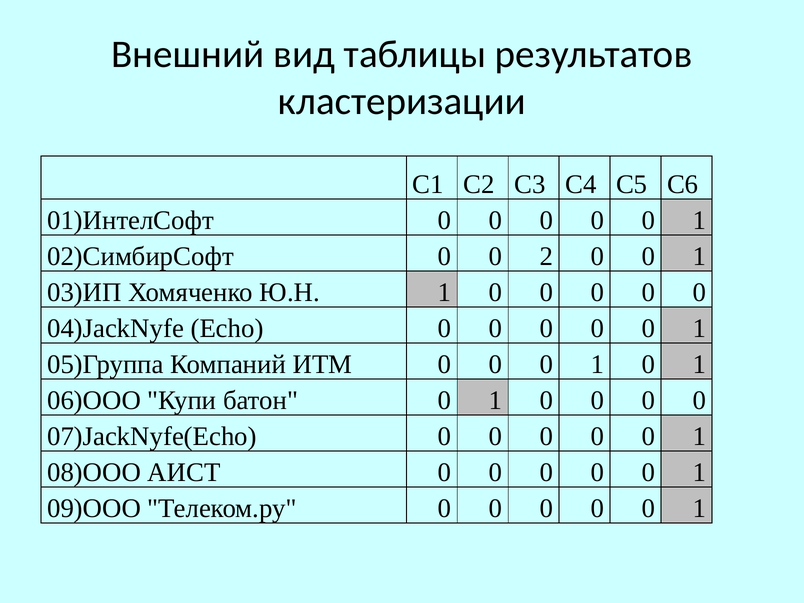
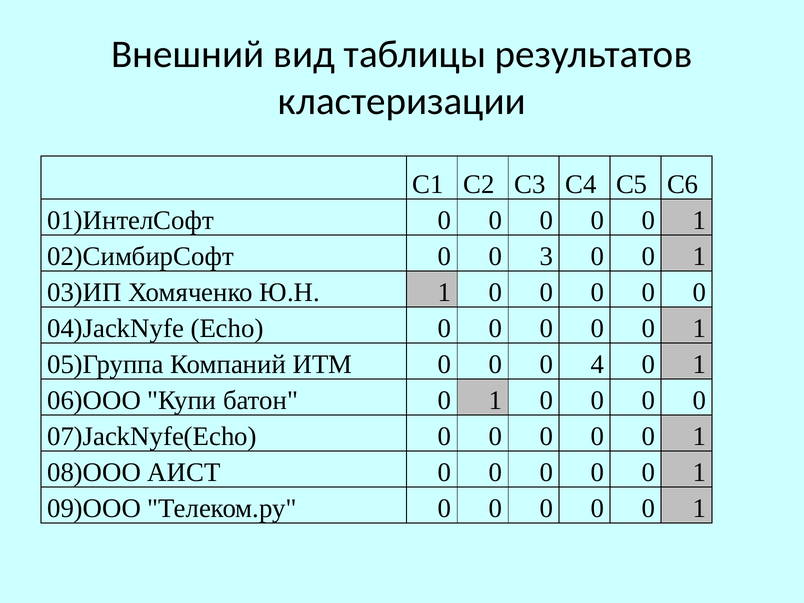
2: 2 -> 3 (547, 256)
1: 1 -> 4 (597, 364)
